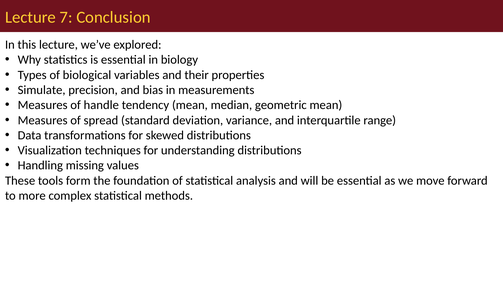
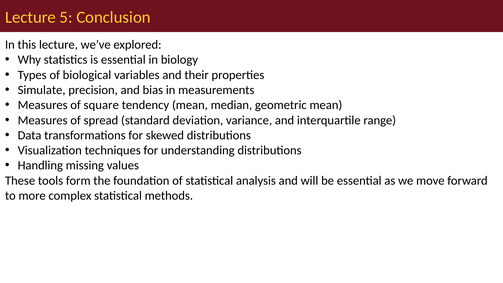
7: 7 -> 5 (66, 17)
handle: handle -> square (101, 105)
